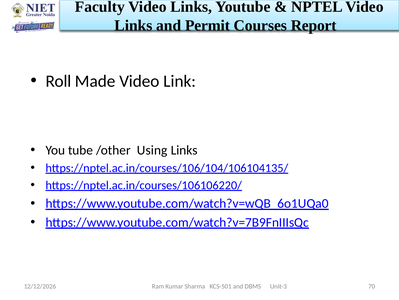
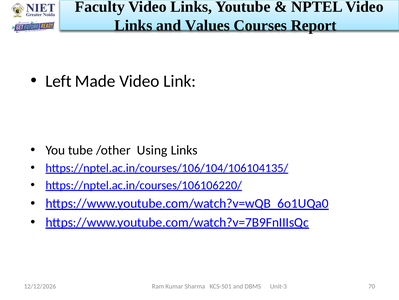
Permit: Permit -> Values (207, 25)
Roll: Roll -> Left (58, 81)
